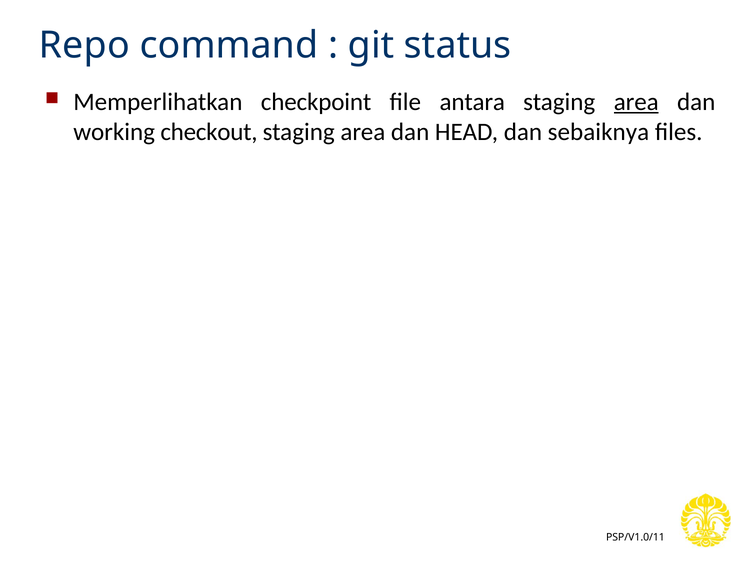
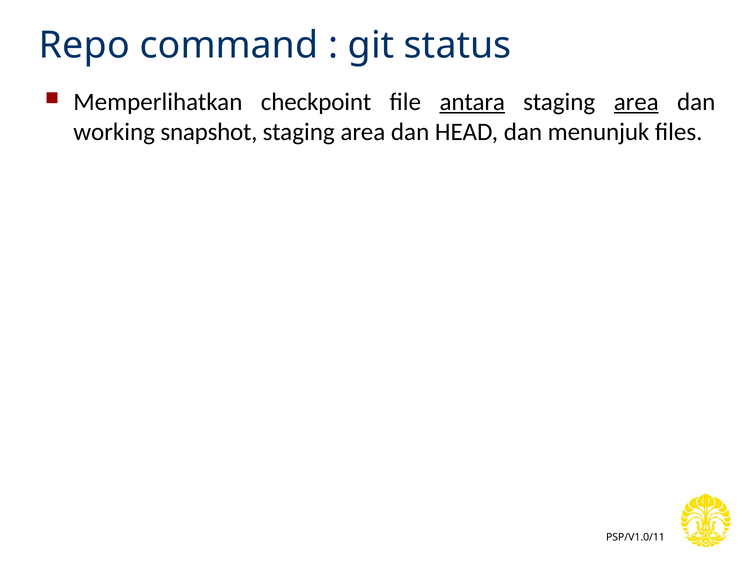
antara underline: none -> present (472, 102)
checkout: checkout -> snapshot (209, 132)
sebaiknya: sebaiknya -> menunjuk (599, 132)
